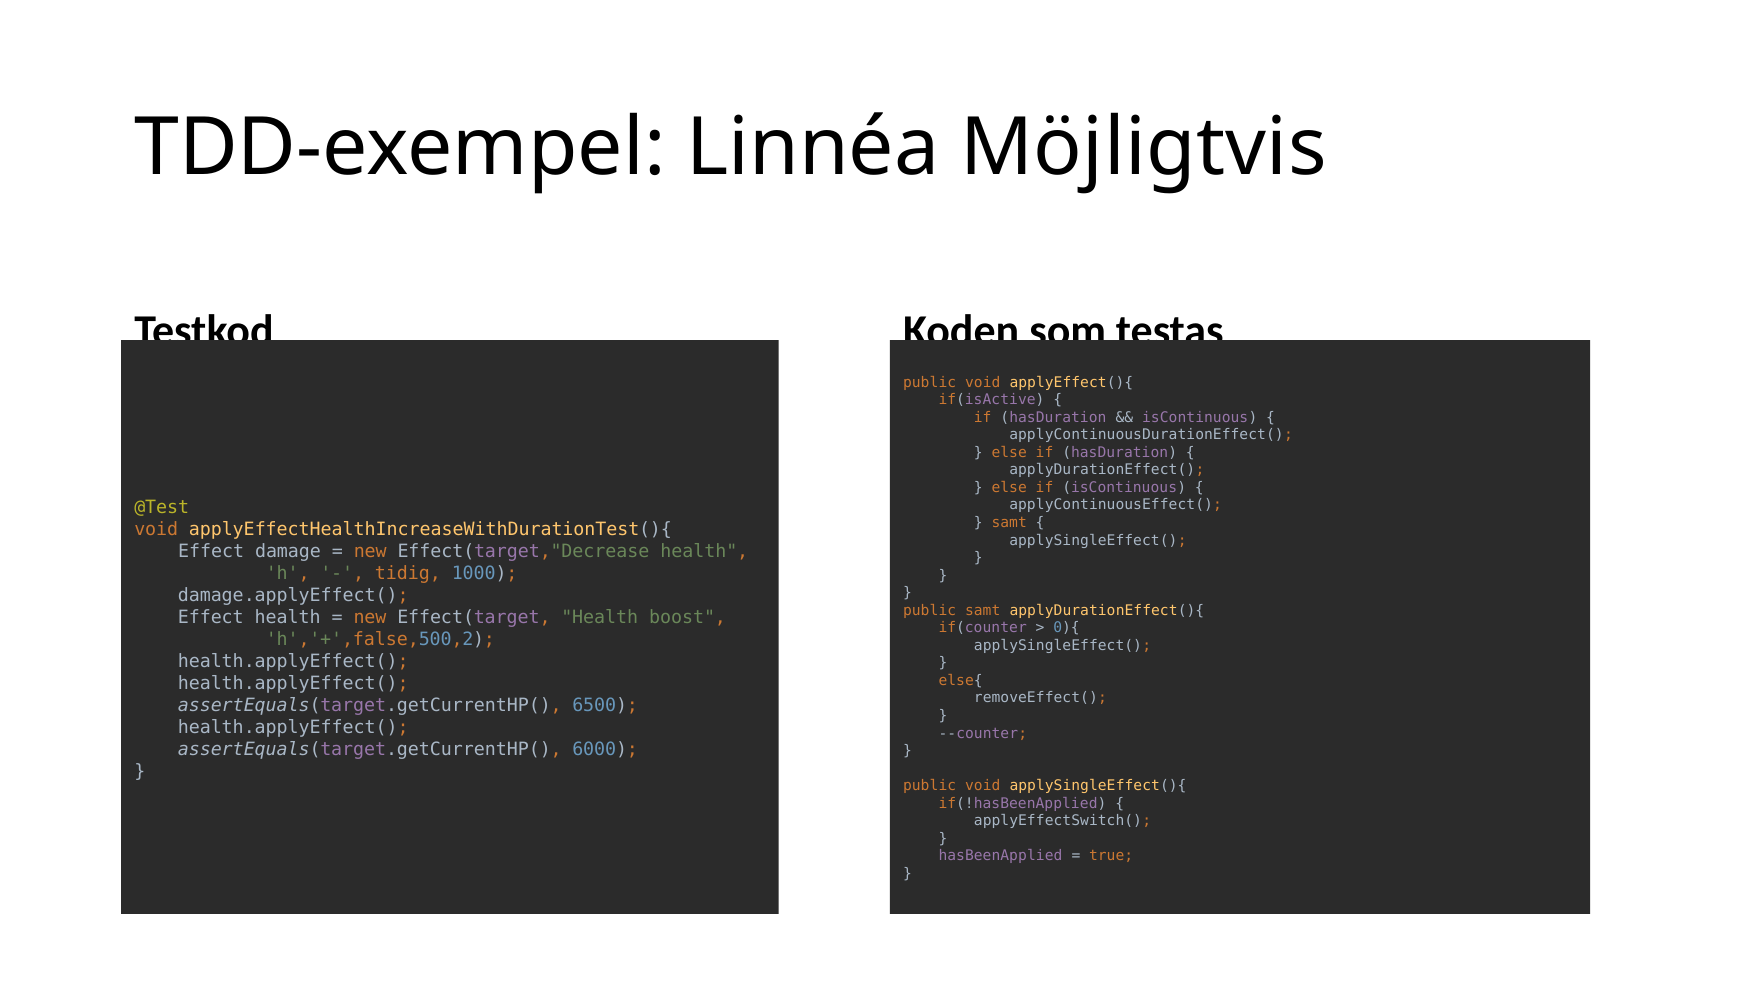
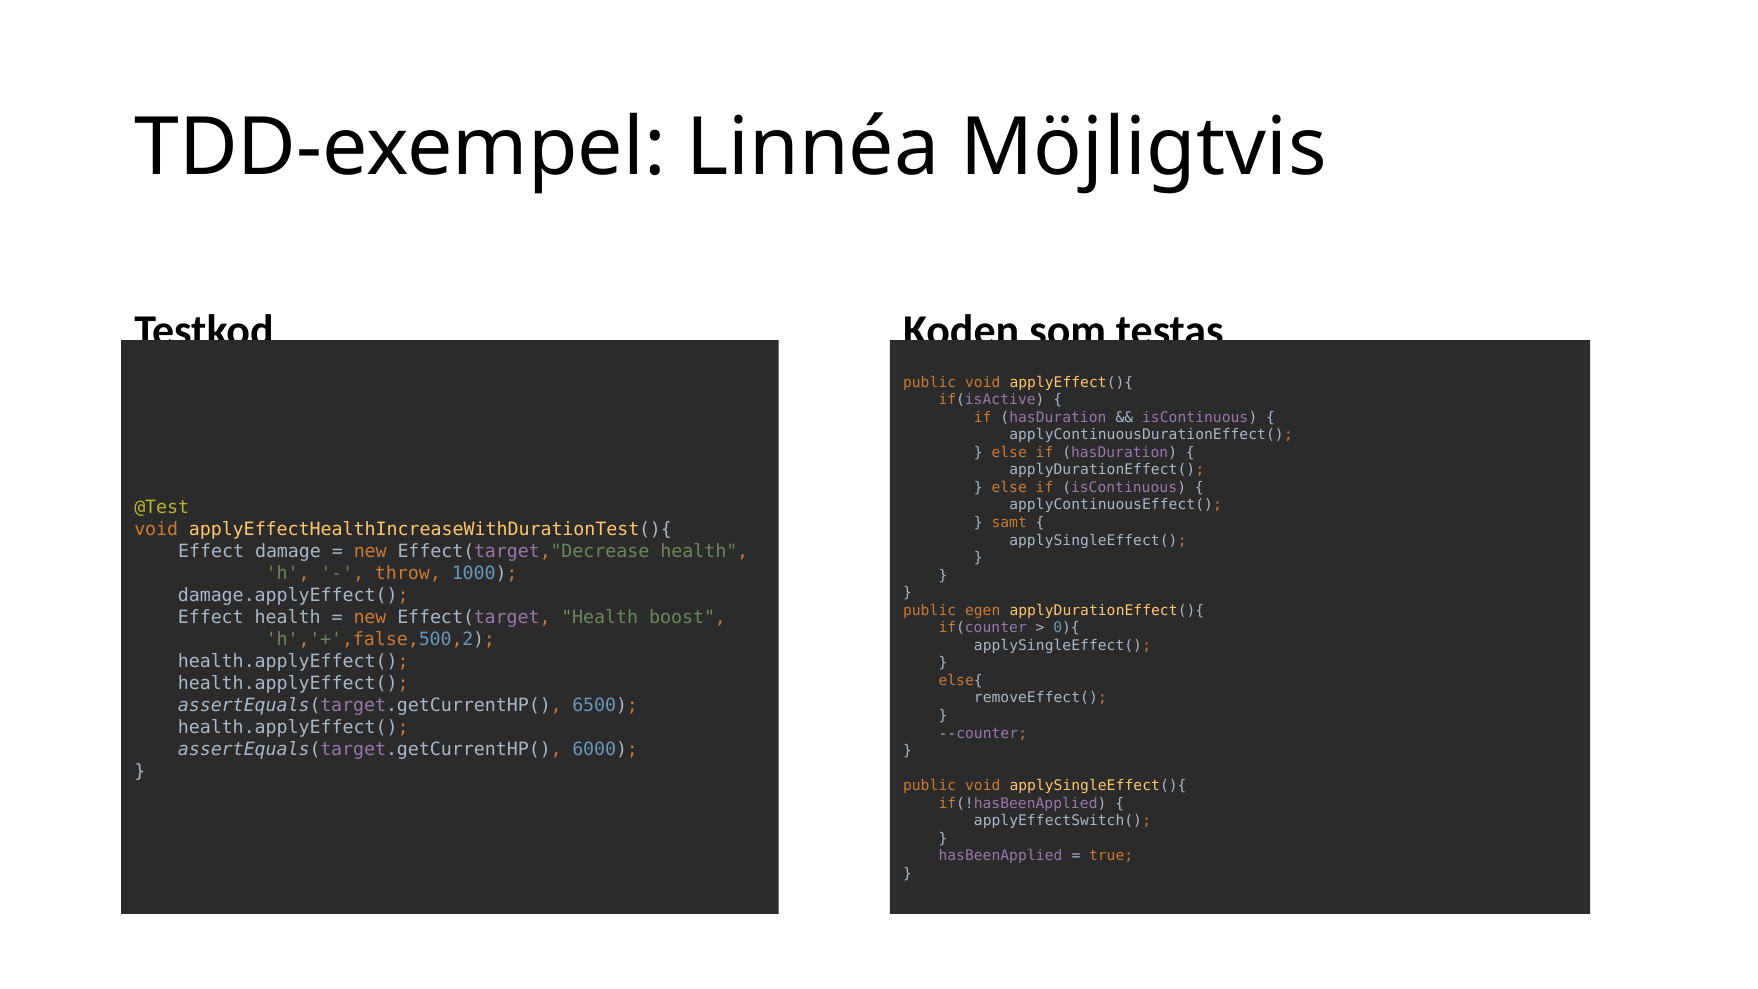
tidig: tidig -> throw (408, 573)
public samt: samt -> egen (983, 610)
